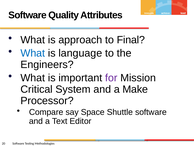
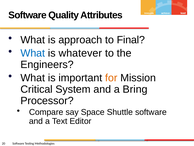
language: language -> whatever (80, 53)
for colour: purple -> orange (111, 78)
Make: Make -> Bring (135, 89)
